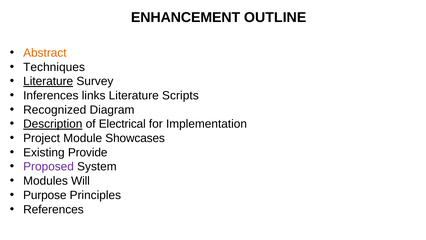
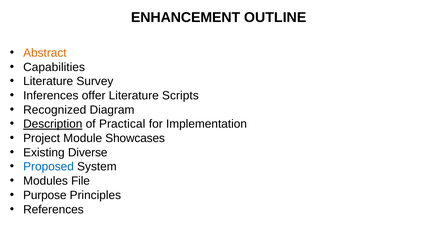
Techniques: Techniques -> Capabilities (54, 67)
Literature underline: present -> none (48, 81)
links: links -> offer (94, 95)
Electrical: Electrical -> Practical (122, 124)
Provide: Provide -> Diverse (88, 152)
Proposed colour: purple -> blue (49, 166)
Will: Will -> File (80, 181)
